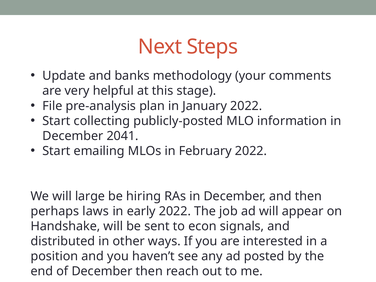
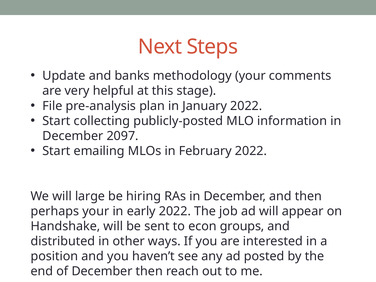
2041: 2041 -> 2097 (123, 136)
perhaps laws: laws -> your (96, 211)
signals: signals -> groups (242, 226)
